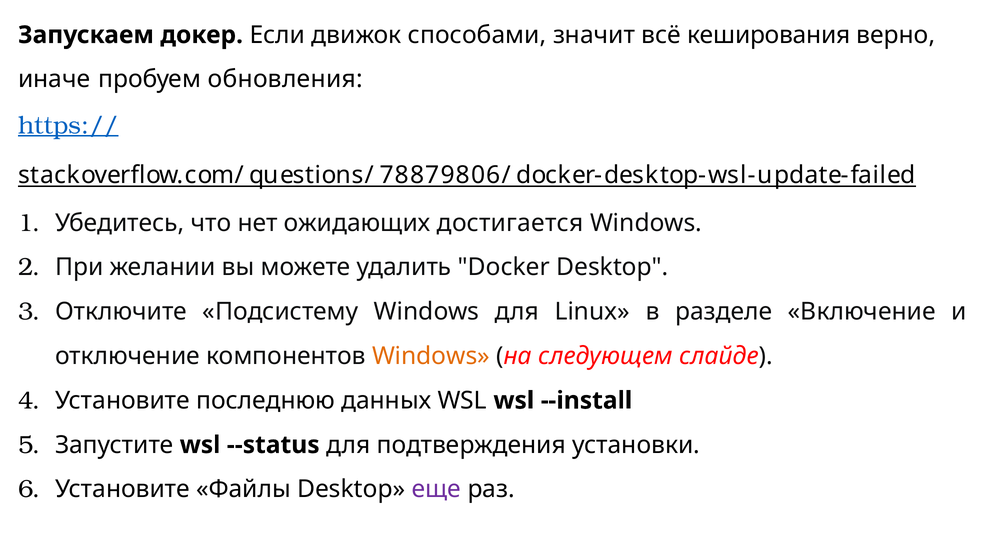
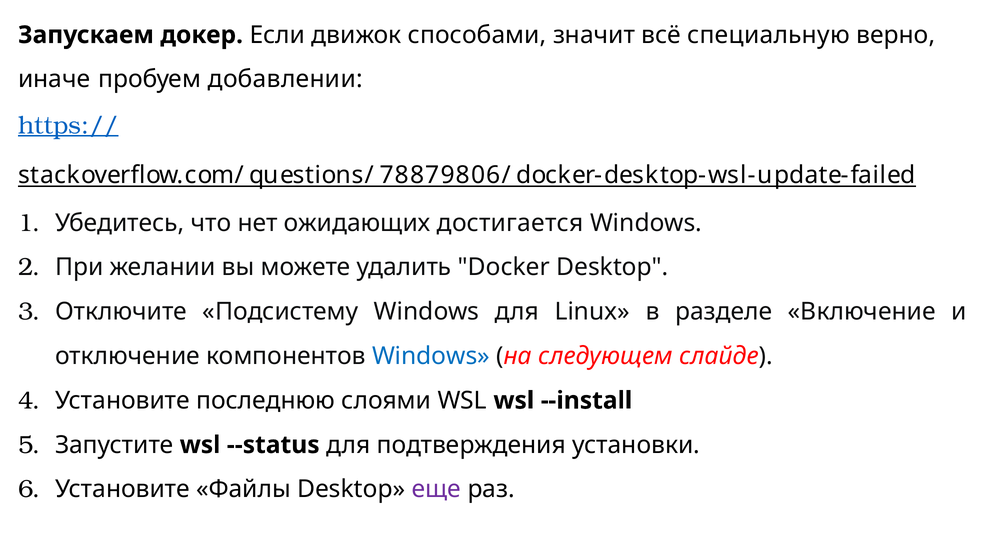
кеширования: кеширования -> специальную (769, 35)
обновления: обновления -> добавлении (285, 79)
Windows colour: orange -> blue (431, 356)
данных: данных -> слоями (386, 400)
